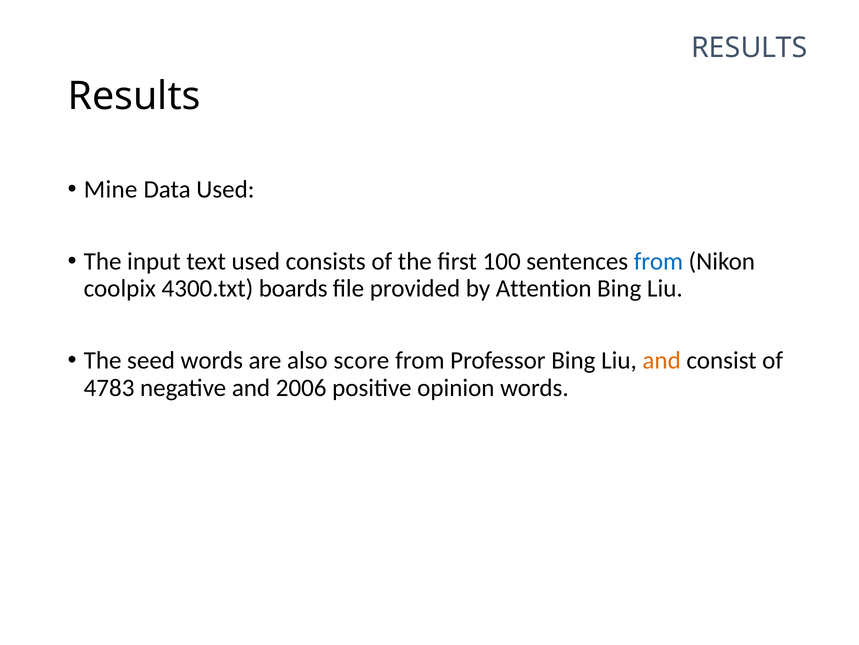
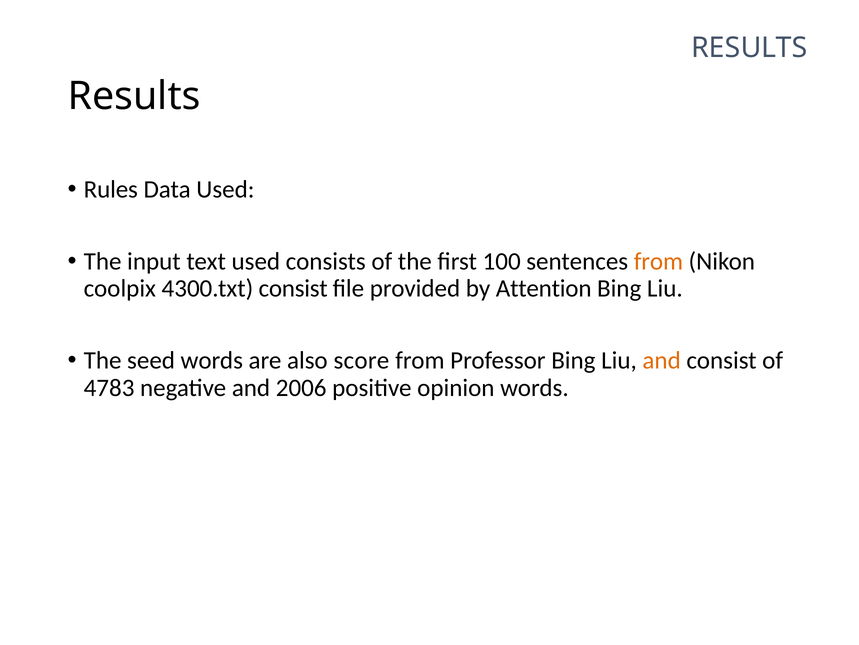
Mine: Mine -> Rules (111, 189)
from colour: blue -> orange (658, 261)
4300.txt boards: boards -> consist (293, 288)
